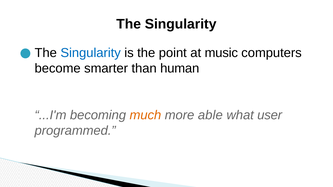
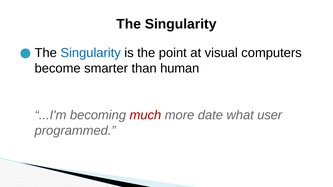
music: music -> visual (221, 53)
much colour: orange -> red (145, 115)
able: able -> date (210, 115)
